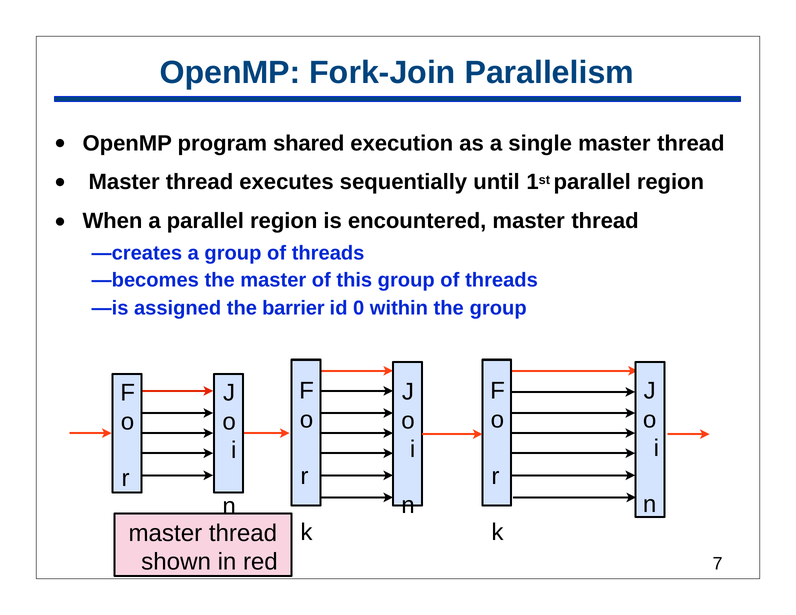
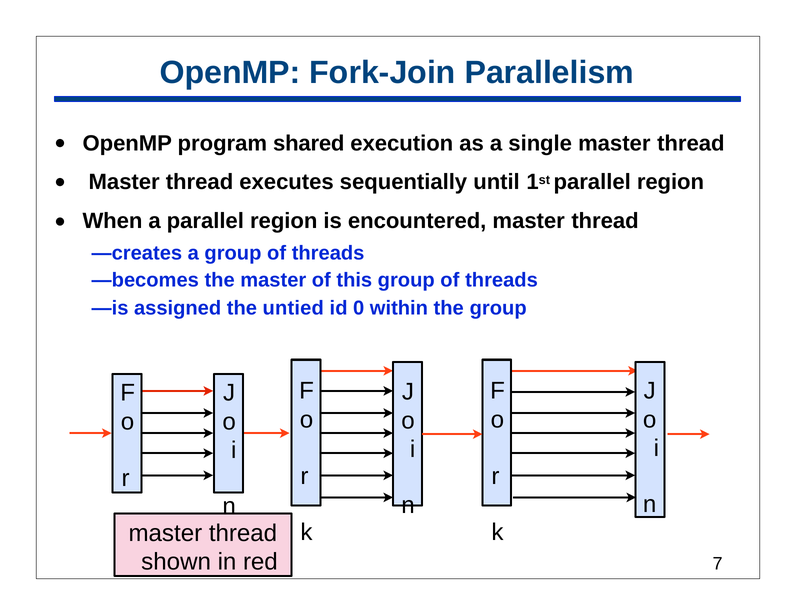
barrier: barrier -> untied (293, 308)
